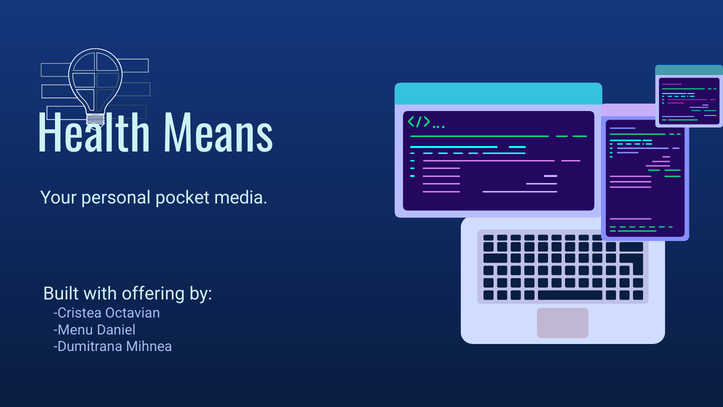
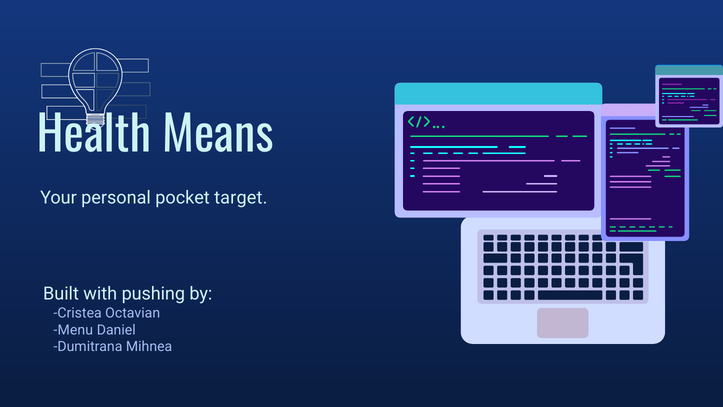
media: media -> target (241, 198)
offering: offering -> pushing (153, 294)
